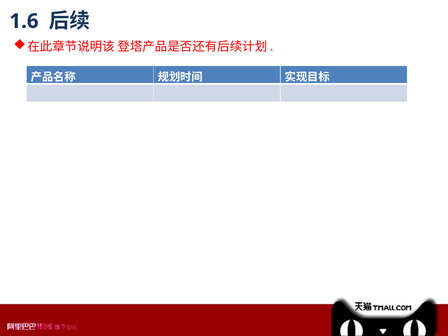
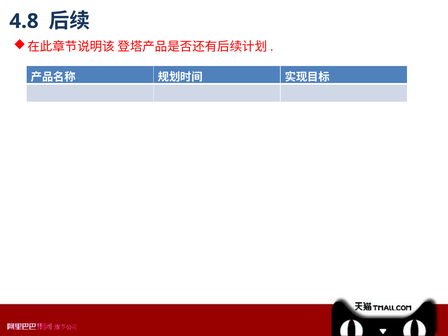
1.6: 1.6 -> 4.8 (24, 21)
